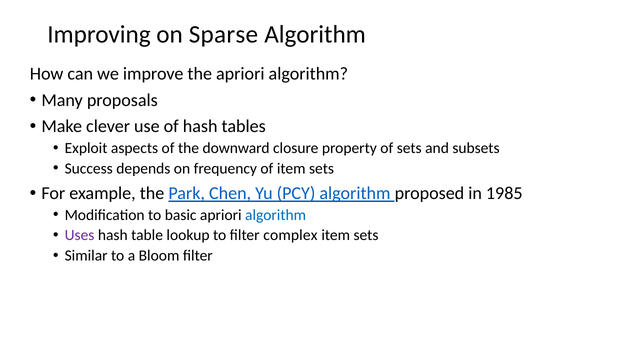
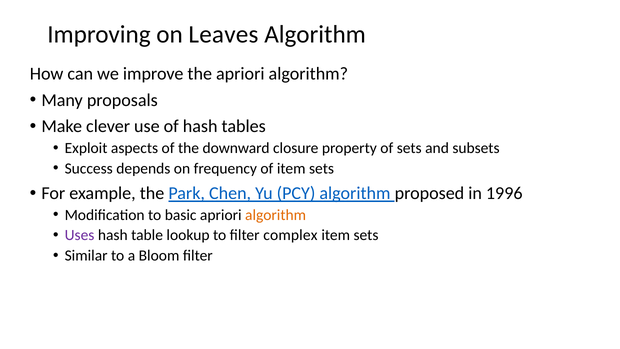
Sparse: Sparse -> Leaves (223, 35)
1985: 1985 -> 1996 (504, 193)
algorithm colour: blue -> orange (276, 215)
